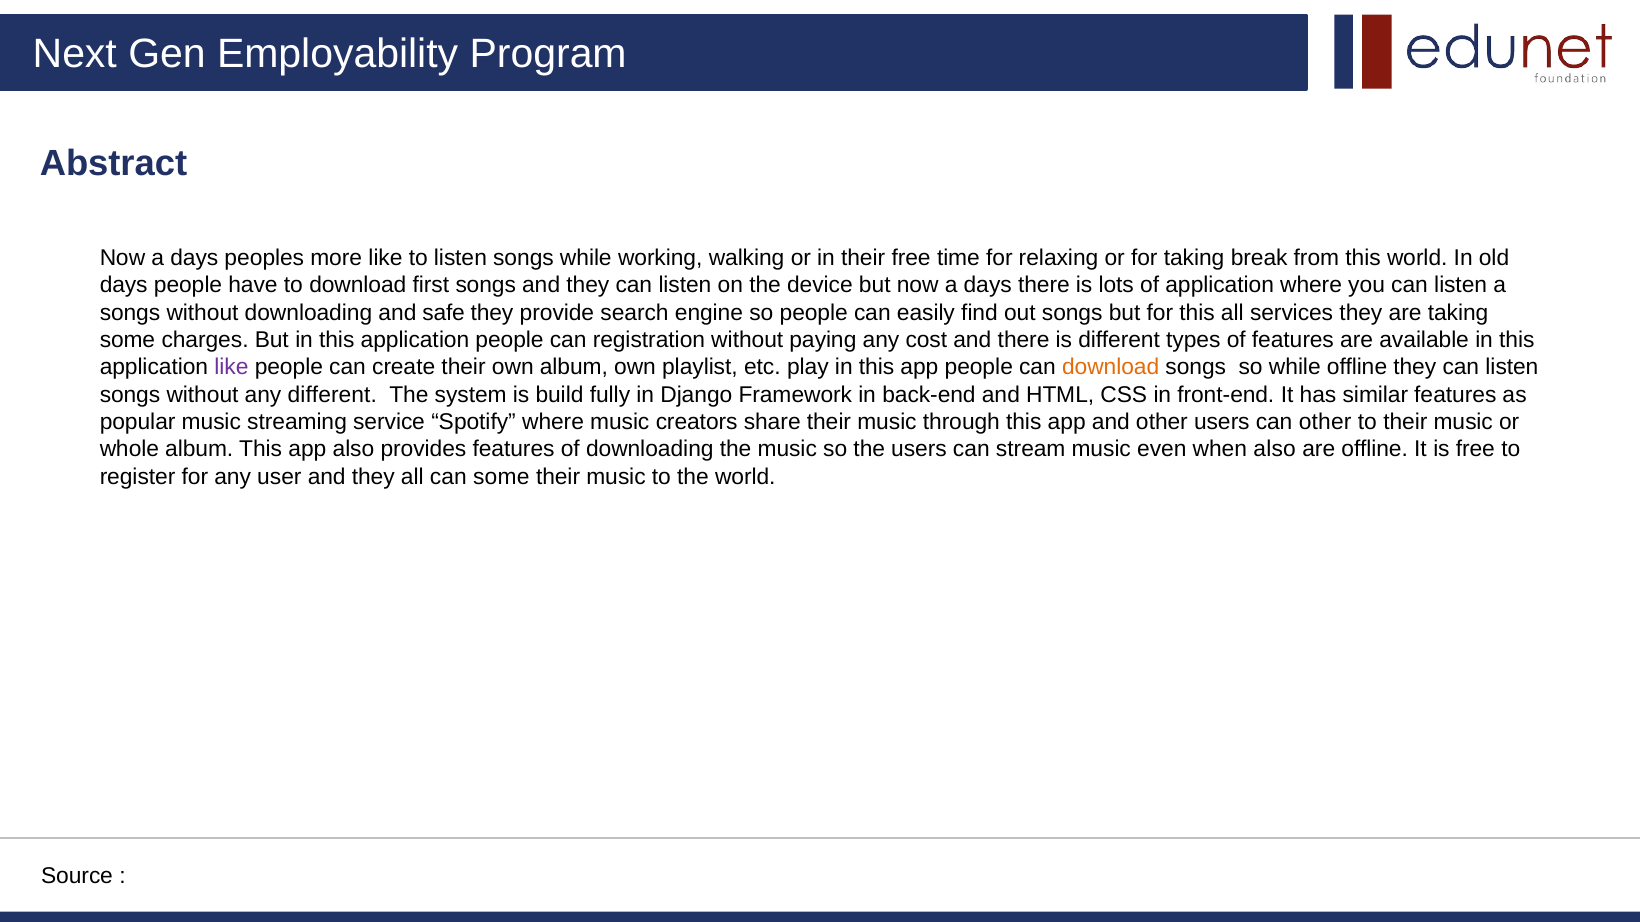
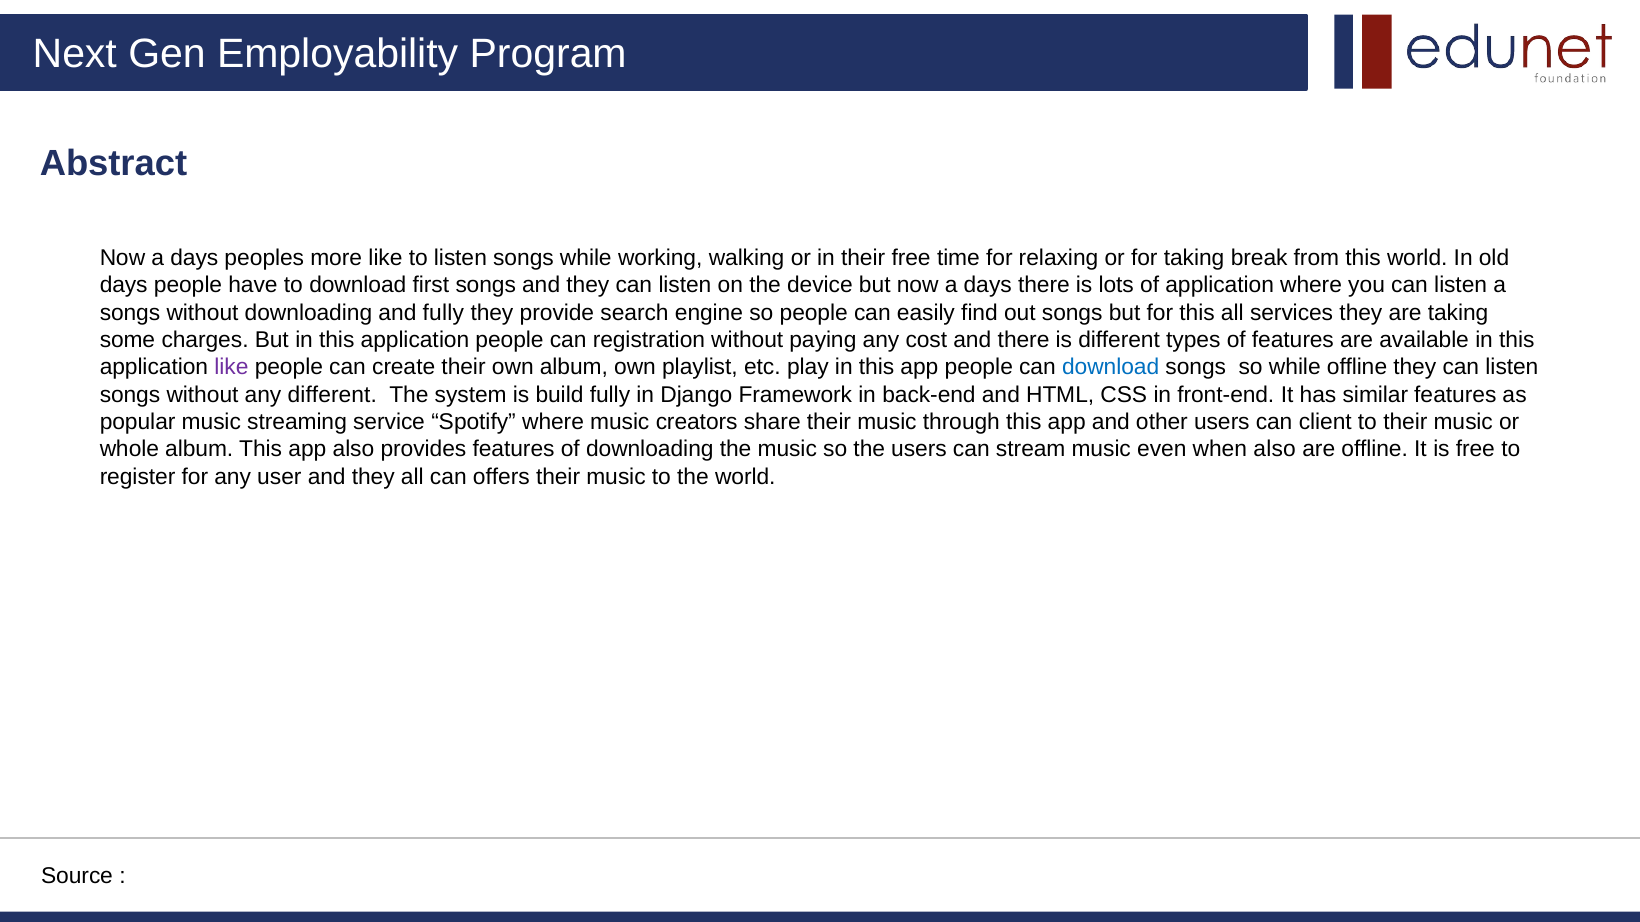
and safe: safe -> fully (443, 313)
download colour: orange -> blue (1111, 368)
can other: other -> client (1325, 422)
can some: some -> offers (501, 477)
